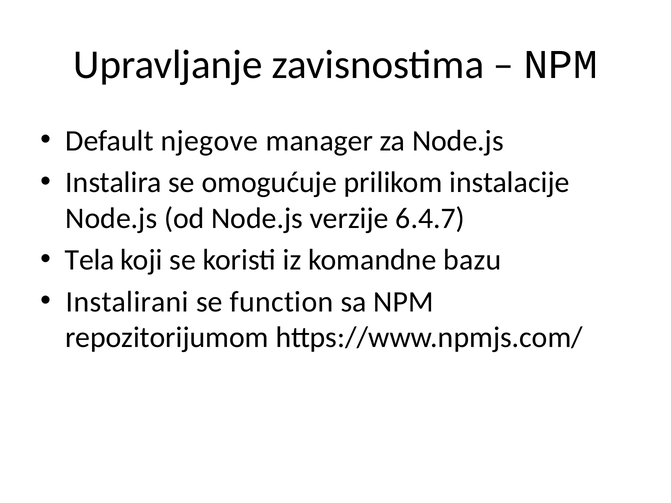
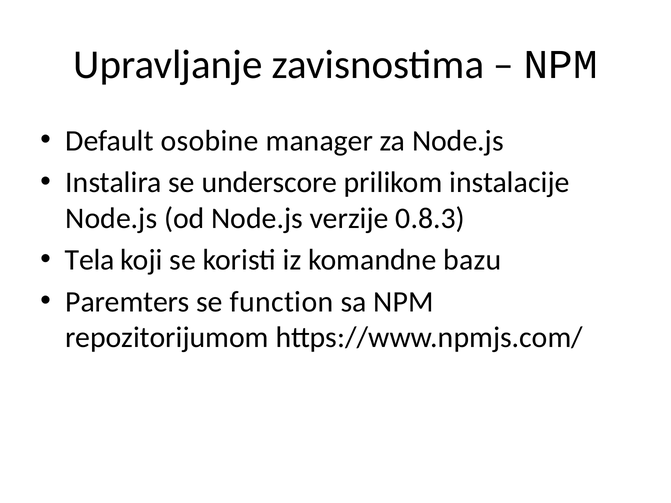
njegove: njegove -> osobine (210, 141)
omogućuje: omogućuje -> underscore (269, 183)
6.4.7: 6.4.7 -> 0.8.3 (430, 218)
Instalirani: Instalirani -> Paremters (128, 302)
